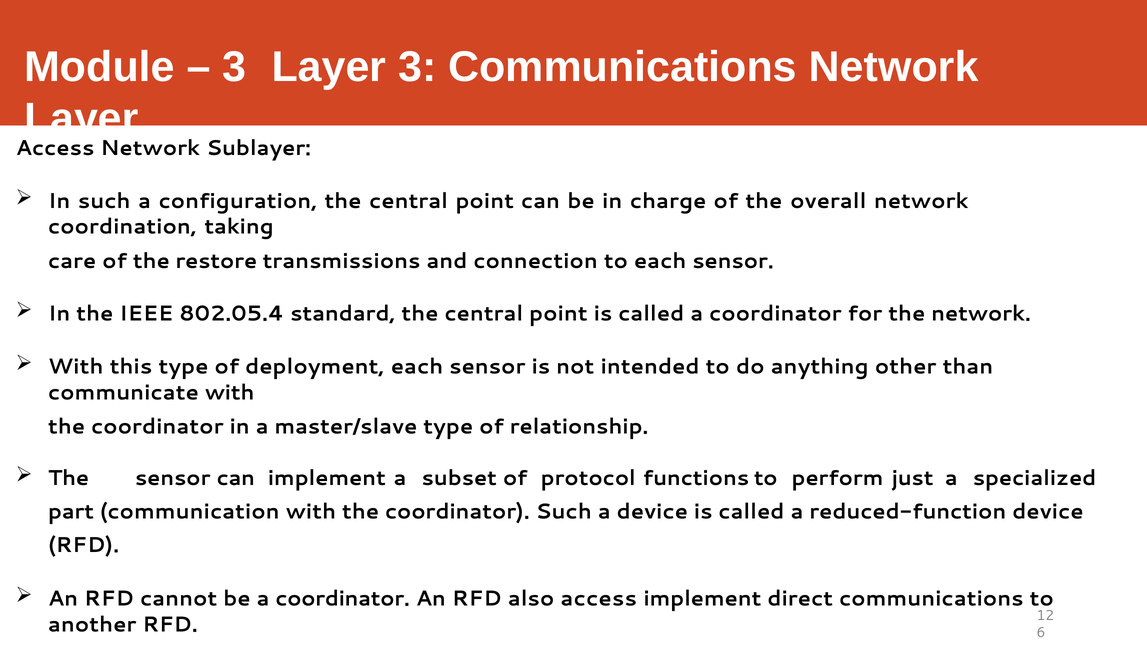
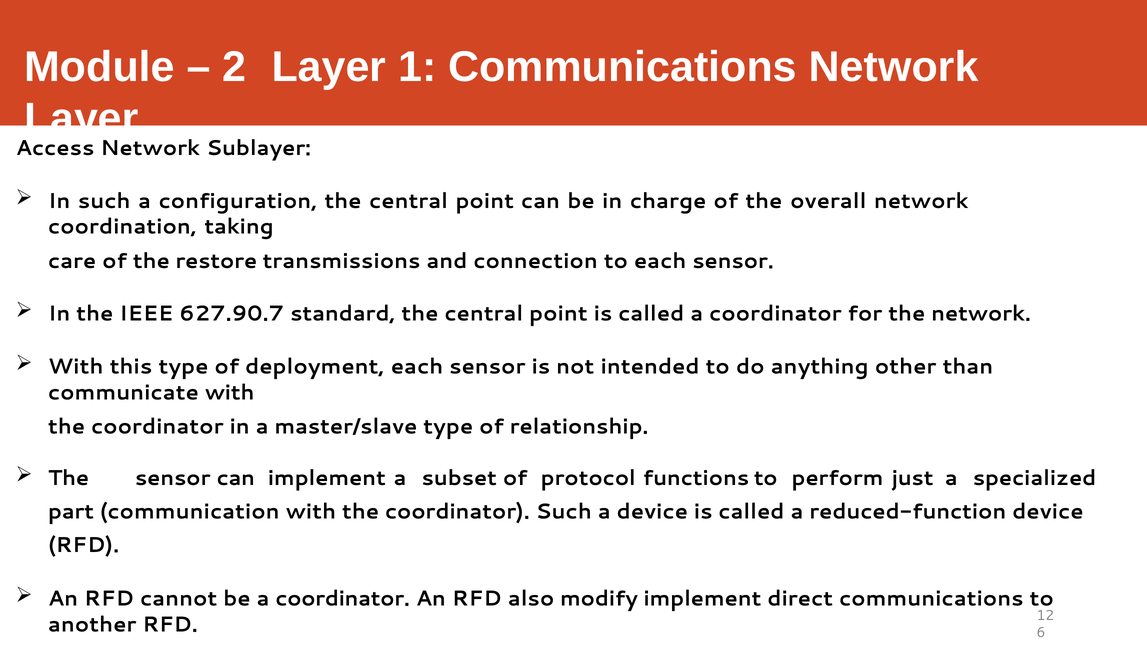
3: 3 -> 2 (234, 67)
Layer 3: 3 -> 1 (417, 67)
802.05.4: 802.05.4 -> 627.90.7 (232, 314)
also access: access -> modify (599, 599)
